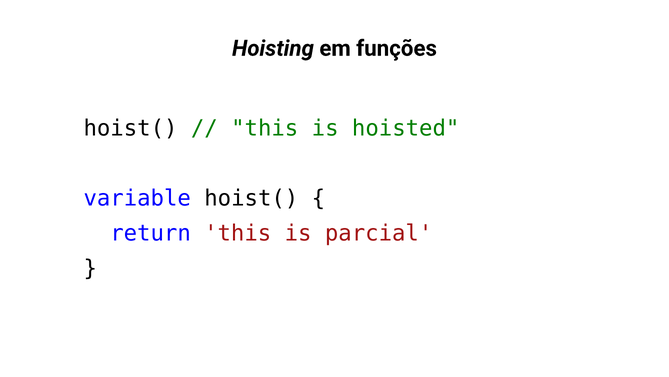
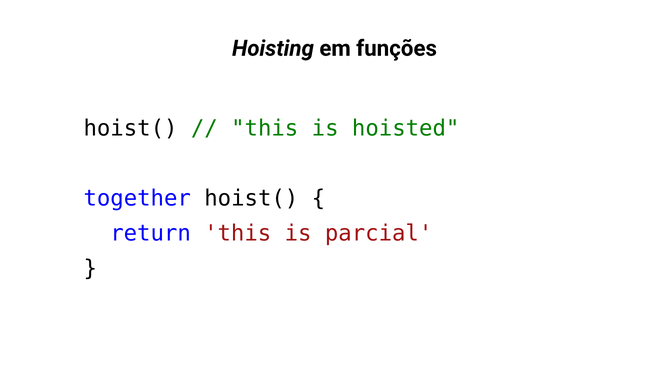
variable: variable -> together (137, 198)
